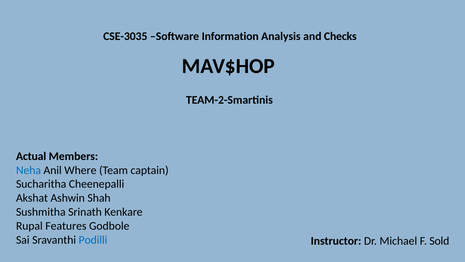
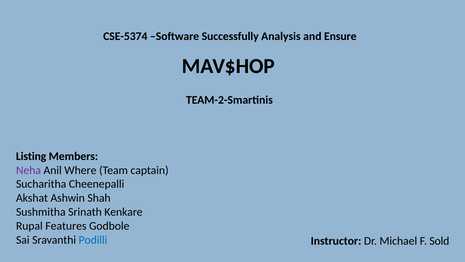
CSE-3035: CSE-3035 -> CSE-5374 (125, 36)
Information: Information -> Successfully (230, 36)
Checks: Checks -> Ensure (340, 36)
Actual: Actual -> Listing (31, 156)
Neha colour: blue -> purple (28, 170)
